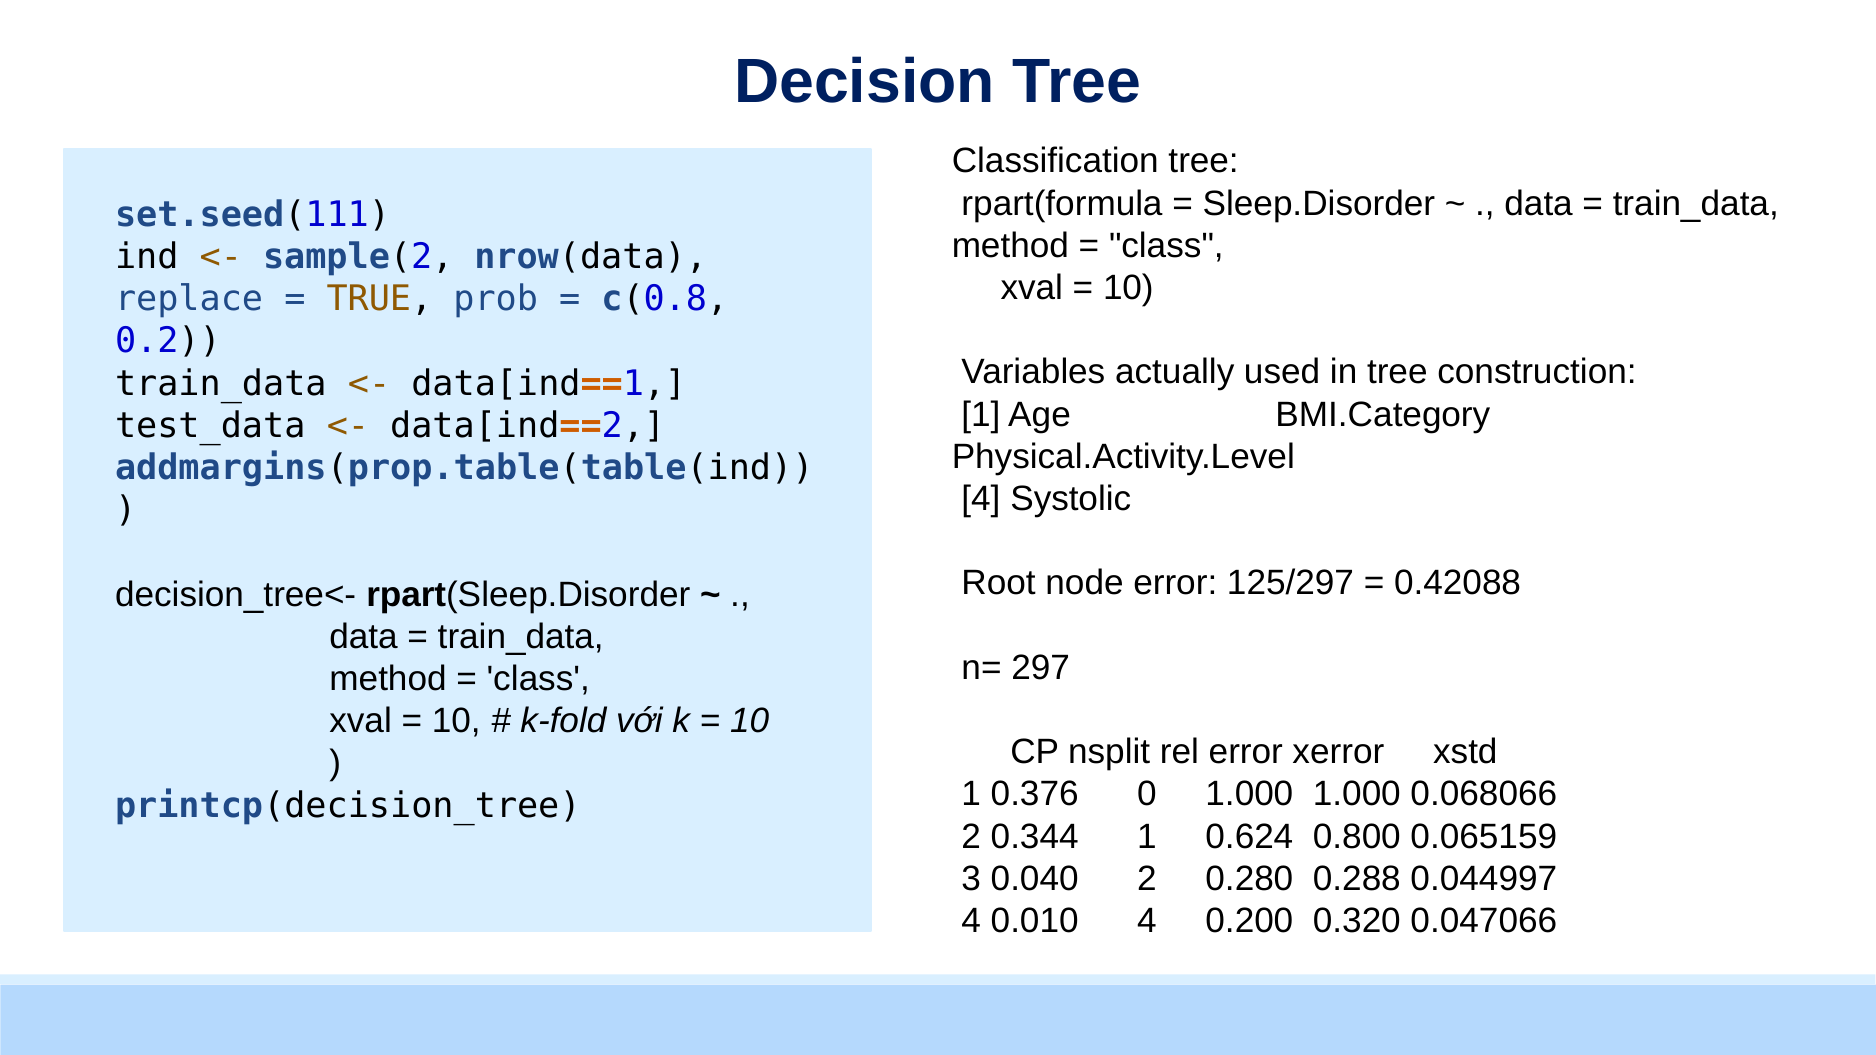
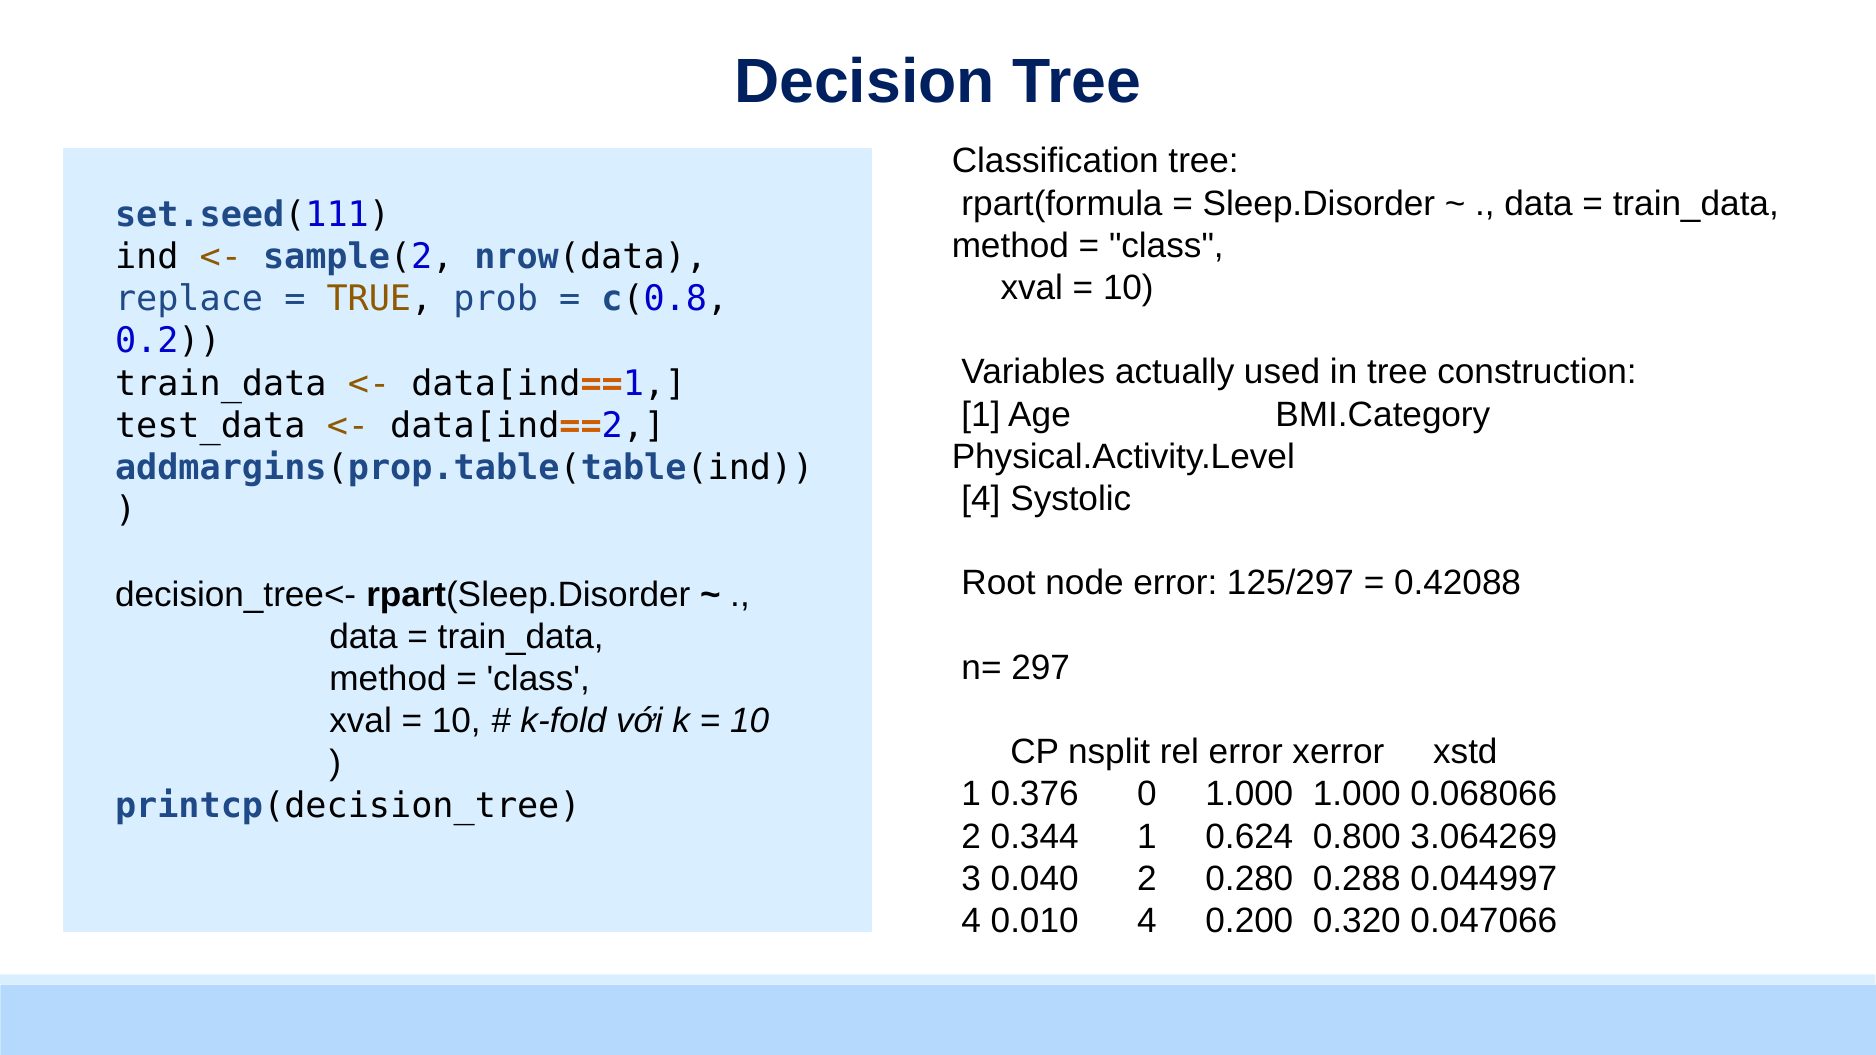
0.065159: 0.065159 -> 3.064269 (1484, 837)
